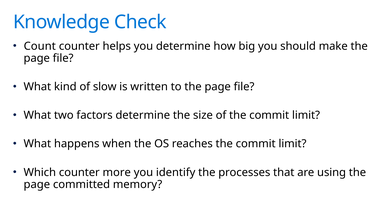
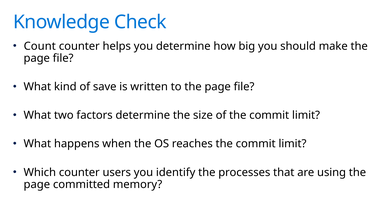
slow: slow -> save (105, 87)
more: more -> users (117, 173)
